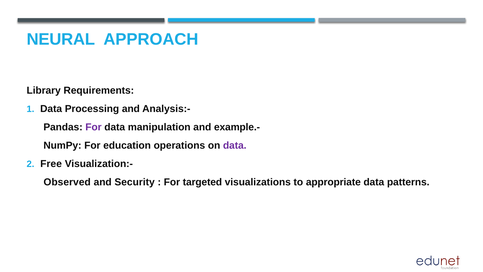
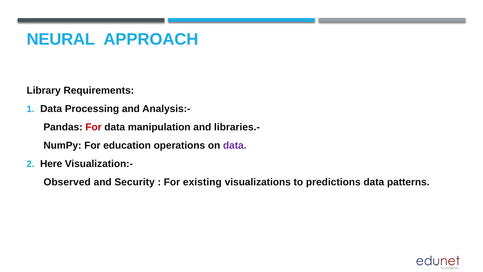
For colour: purple -> red (94, 127)
example.-: example.- -> libraries.- (237, 127)
Free: Free -> Here (51, 164)
targeted: targeted -> existing (202, 182)
appropriate: appropriate -> predictions (333, 182)
